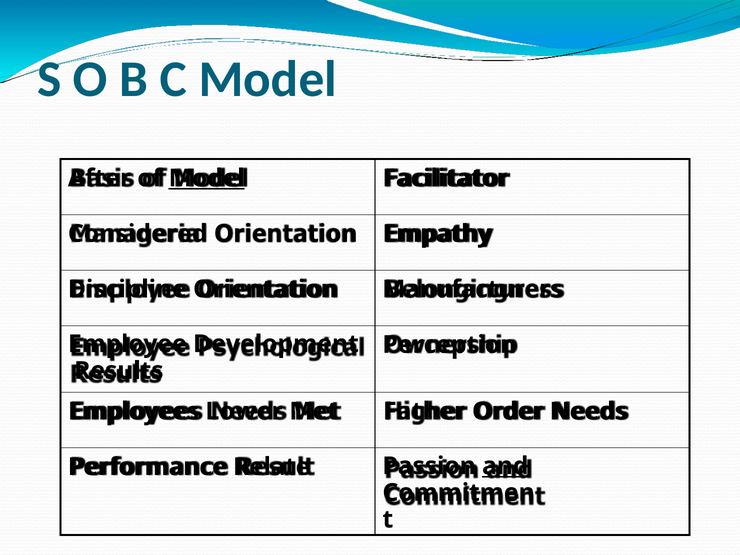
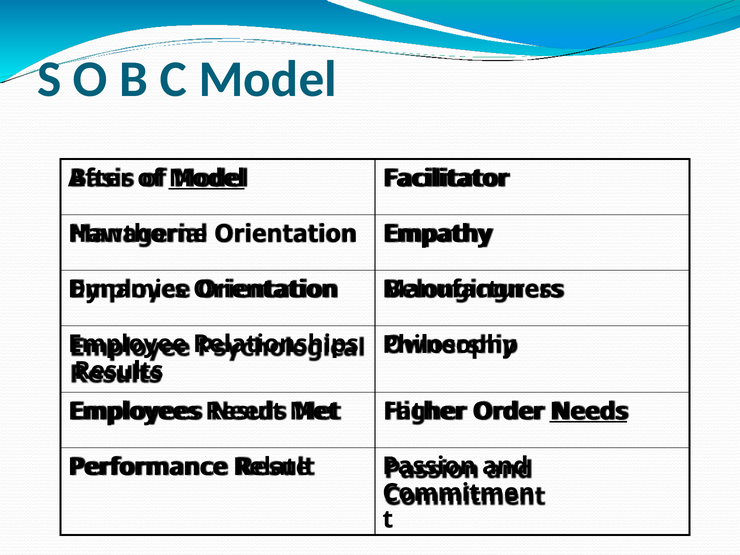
Considered: Considered -> Hawthorne (138, 234)
Discipline: Discipline -> Dynamics (127, 289)
Development: Development -> Relationships (276, 344)
Perception: Perception -> Philosophy (449, 345)
Lower: Lower -> Result (244, 411)
Needs underline: none -> present (588, 411)
and underline: present -> none (505, 466)
